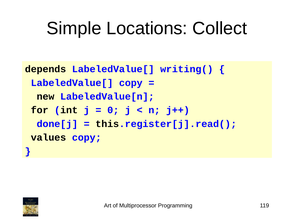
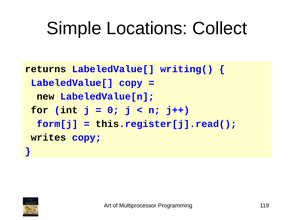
depends: depends -> returns (46, 69)
done[j: done[j -> form[j (57, 124)
values: values -> writes (48, 138)
